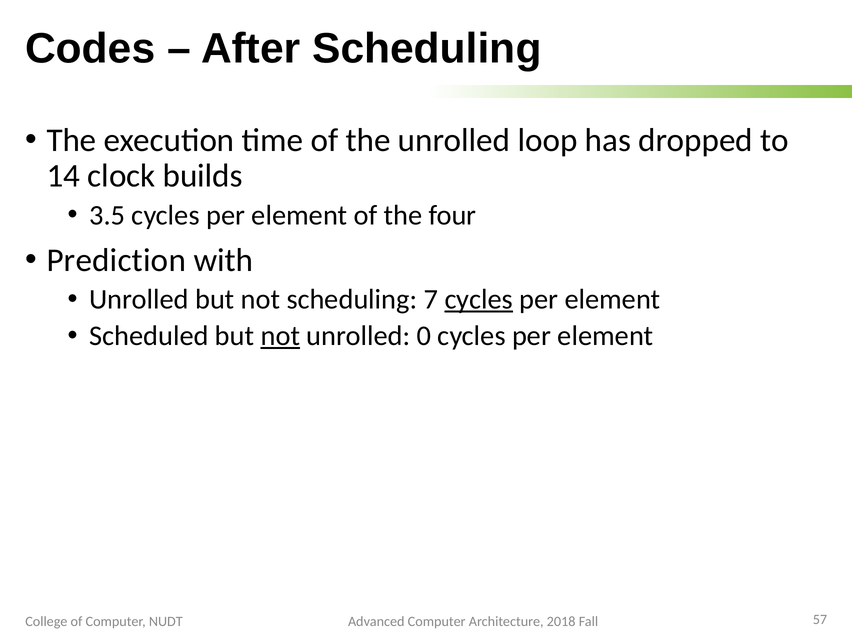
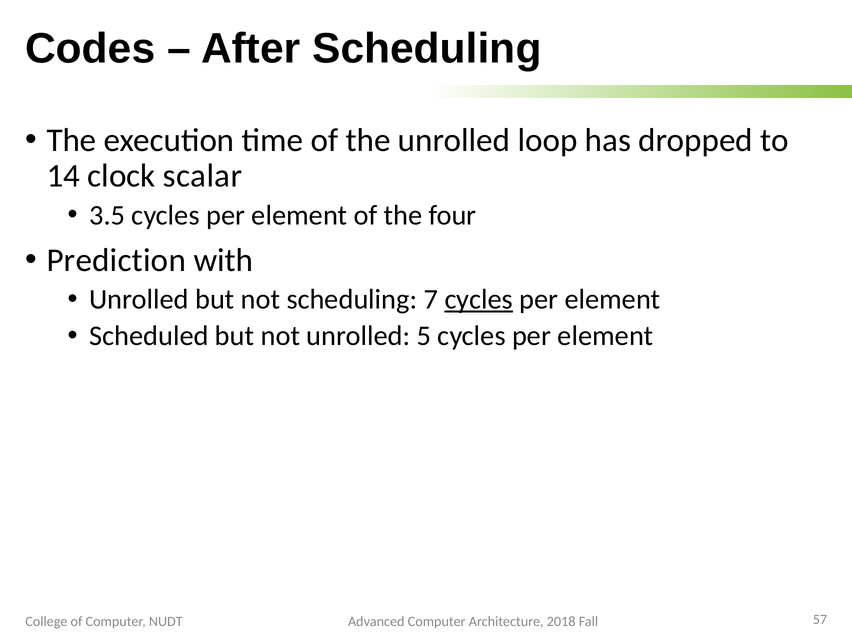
builds: builds -> scalar (203, 176)
not underline: present -> none (280, 336)
0: 0 -> 5 (424, 336)
